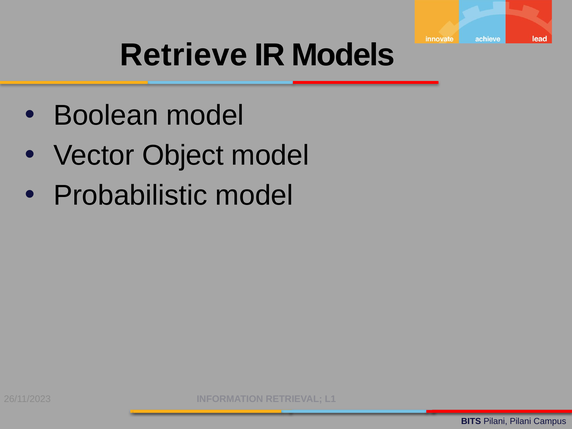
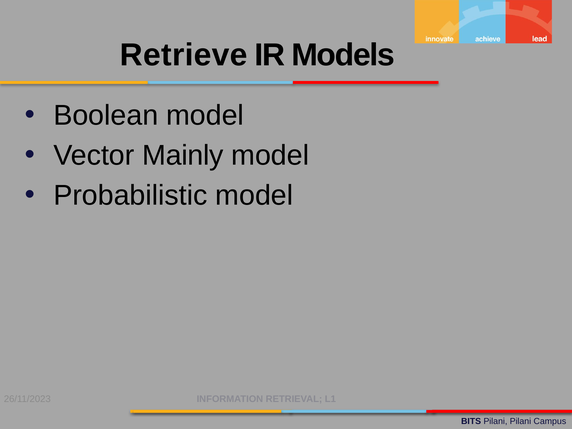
Object: Object -> Mainly (183, 156)
